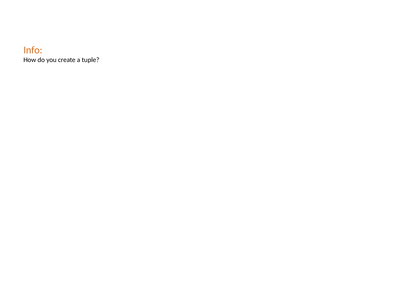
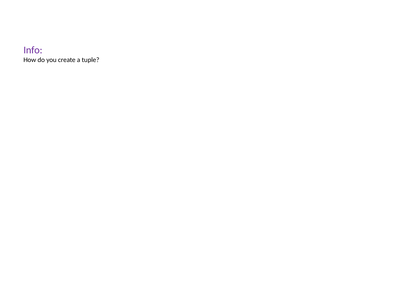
Info colour: orange -> purple (33, 50)
